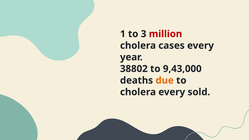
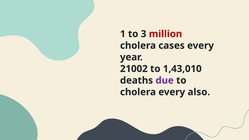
38802: 38802 -> 21002 (134, 69)
9,43,000: 9,43,000 -> 1,43,010 (182, 69)
due colour: orange -> purple (165, 80)
sold: sold -> also (199, 92)
